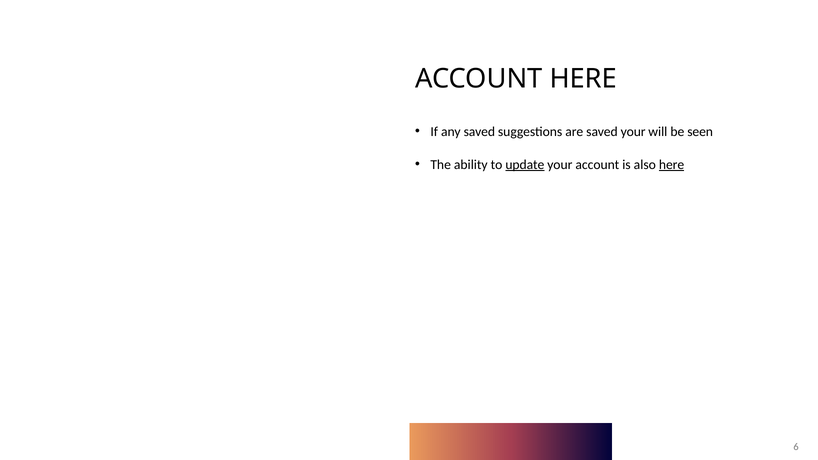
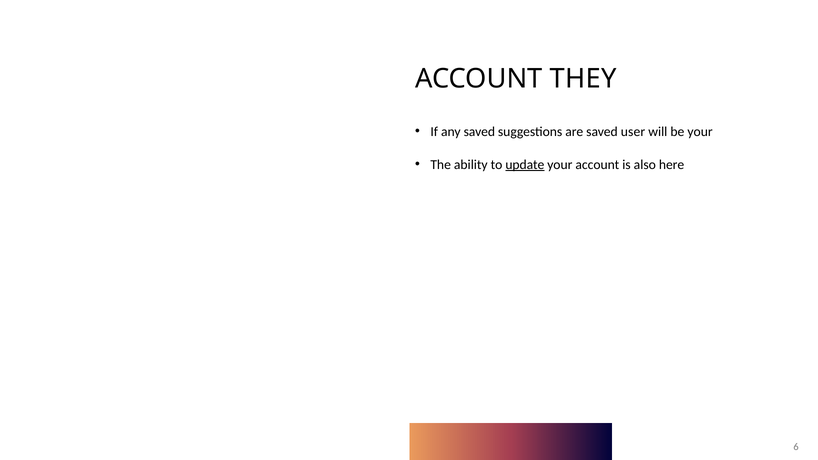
ACCOUNT HERE: HERE -> THEY (583, 79)
saved your: your -> user (633, 132)
be seen: seen -> your (700, 132)
here underline: present -> none (672, 165)
